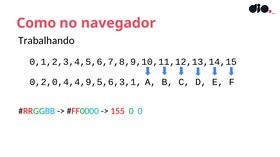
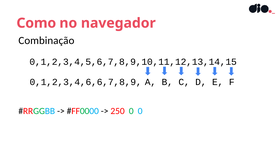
Trabalhando: Trabalhando -> Combinação (46, 41)
0,2,0,4,4,9,5,6,3,1: 0,2,0,4,4,9,5,6,3,1 -> 0,1,2,3,4,6,6,7,8,9 (86, 82)
155: 155 -> 250 (118, 111)
